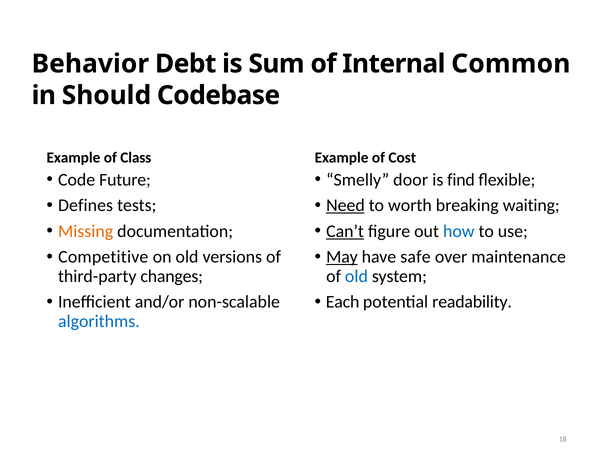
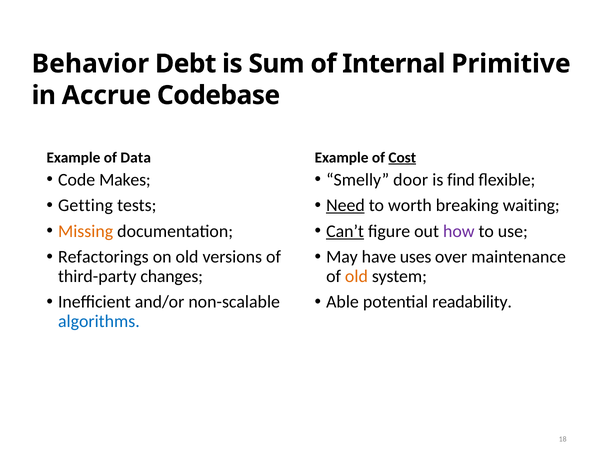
Common: Common -> Primitive (511, 64)
Should: Should -> Accrue (106, 95)
Class: Class -> Data (136, 157)
Cost underline: none -> present (402, 157)
Future: Future -> Makes (125, 180)
Defines: Defines -> Getting (86, 205)
how colour: blue -> purple (459, 231)
Competitive: Competitive -> Refactorings (103, 257)
May underline: present -> none (342, 257)
safe: safe -> uses (416, 257)
old colour: blue -> orange (356, 276)
Each: Each -> Able (342, 302)
